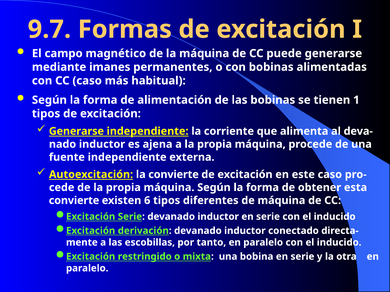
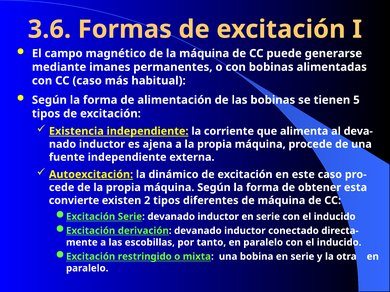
9.7: 9.7 -> 3.6 (49, 29)
1: 1 -> 5 (356, 100)
Generarse: Generarse -> Existencia (76, 131)
la convierte: convierte -> dinámico (173, 175)
6: 6 -> 2 (147, 201)
